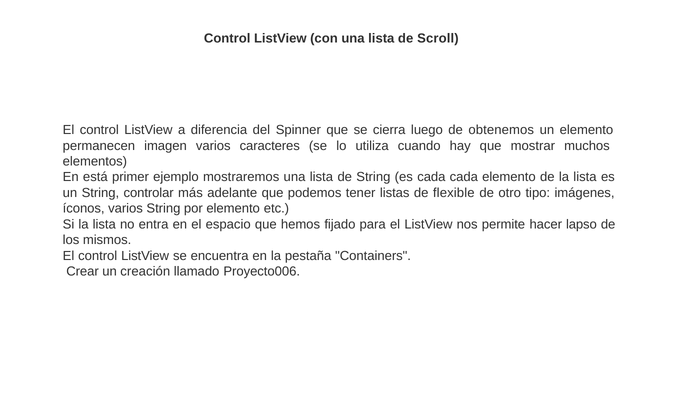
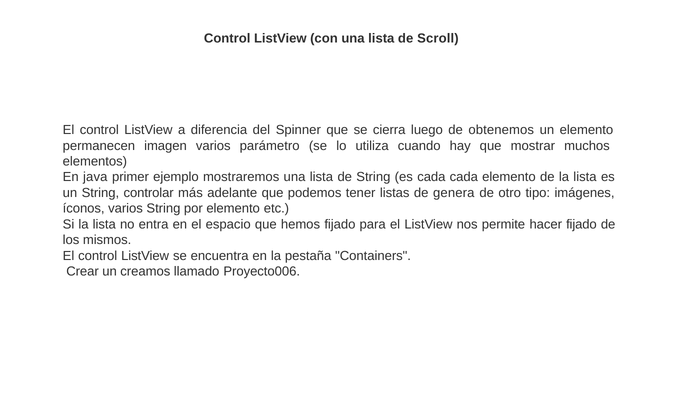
caracteres: caracteres -> parámetro (270, 146)
está: está -> java (95, 177)
flexible: flexible -> genera (454, 193)
hacer lapso: lapso -> fijado (581, 224)
creación: creación -> creamos (145, 271)
